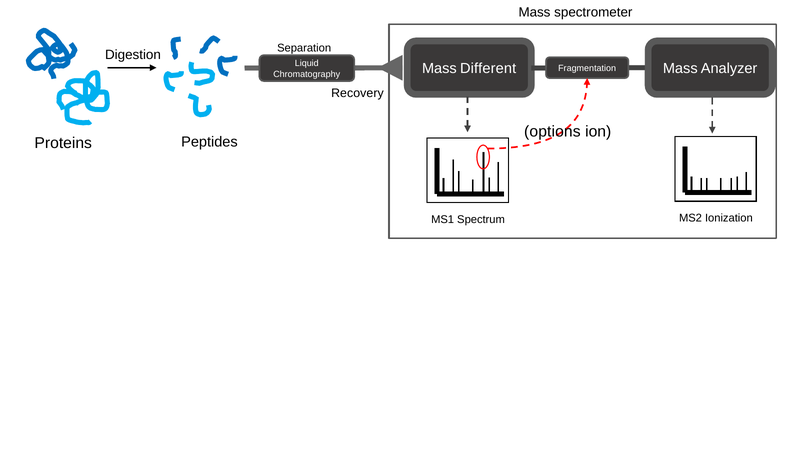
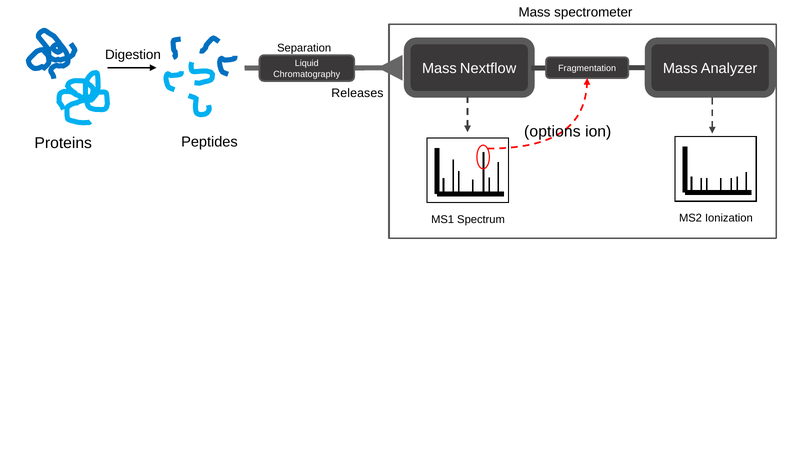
Different: Different -> Nextflow (488, 69)
Recovery: Recovery -> Releases (357, 93)
